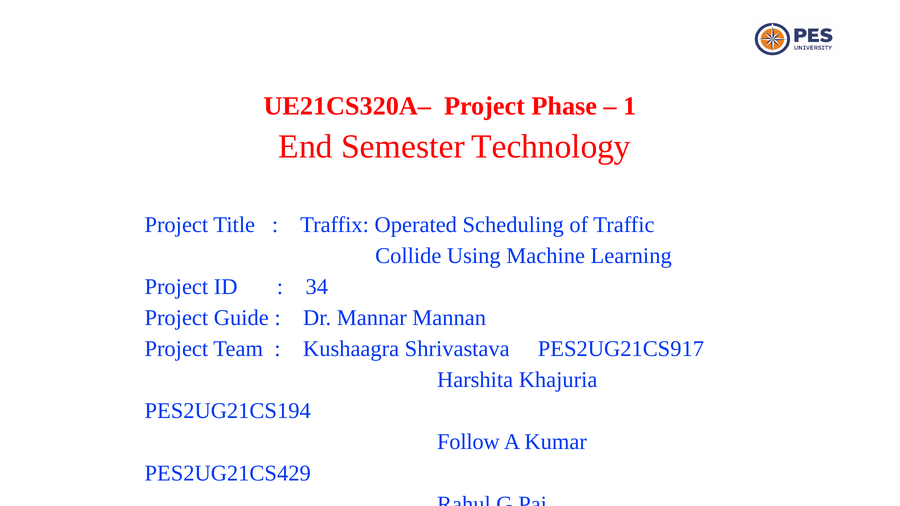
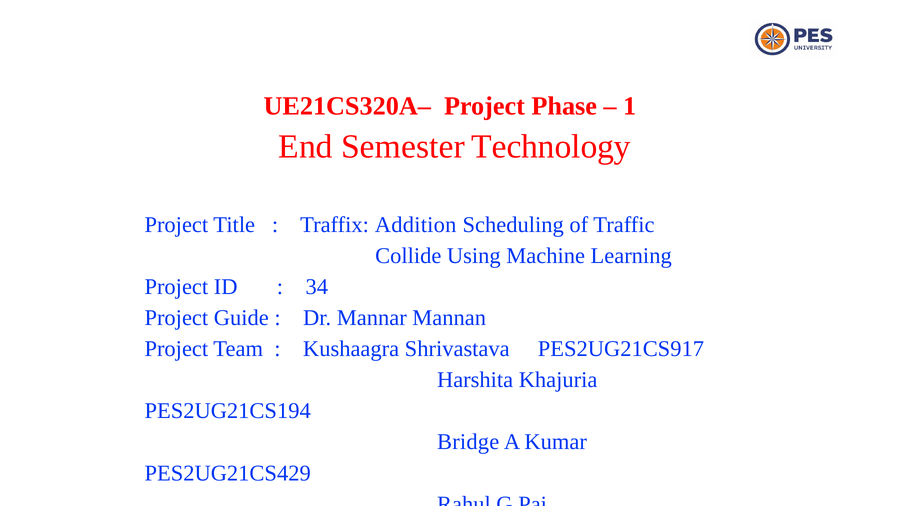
Operated: Operated -> Addition (416, 225)
Follow: Follow -> Bridge (468, 442)
